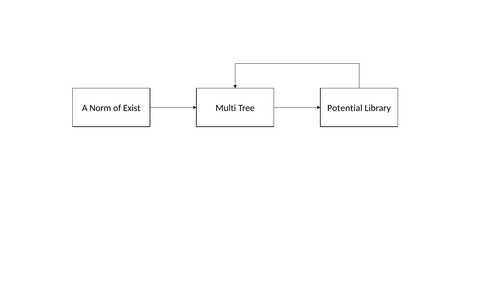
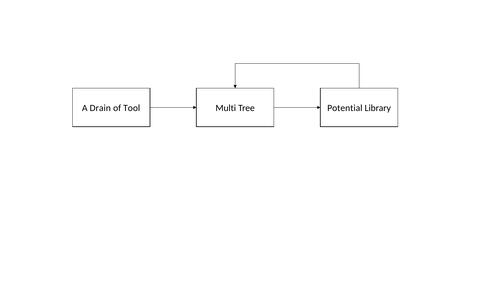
Norm: Norm -> Drain (100, 108)
Exist: Exist -> Tool (132, 108)
